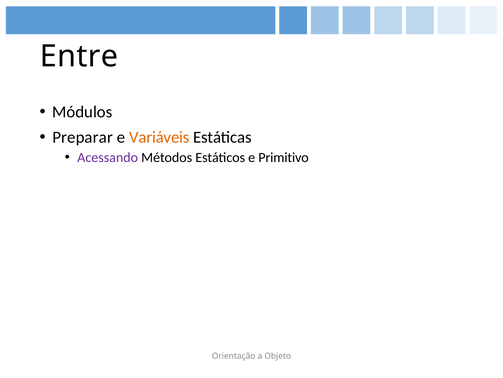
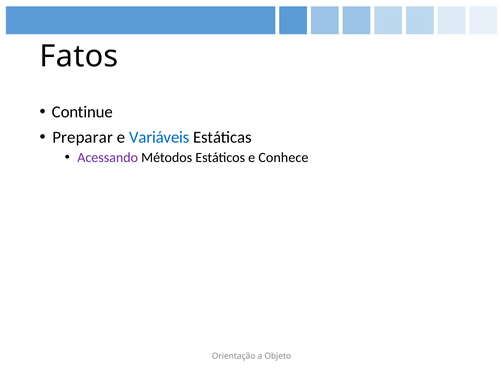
Entre: Entre -> Fatos (79, 56)
Módulos: Módulos -> Continue (82, 112)
Variáveis colour: orange -> blue (159, 137)
Primitivo: Primitivo -> Conhece (283, 157)
